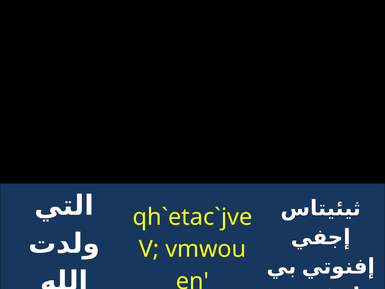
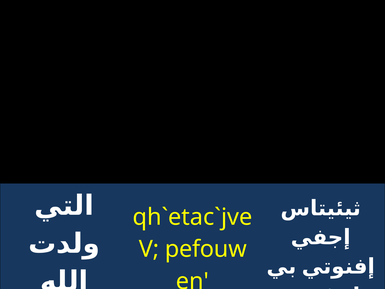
vmwou: vmwou -> pefouw (206, 249)
